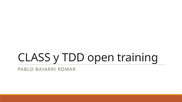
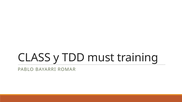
open: open -> must (101, 58)
